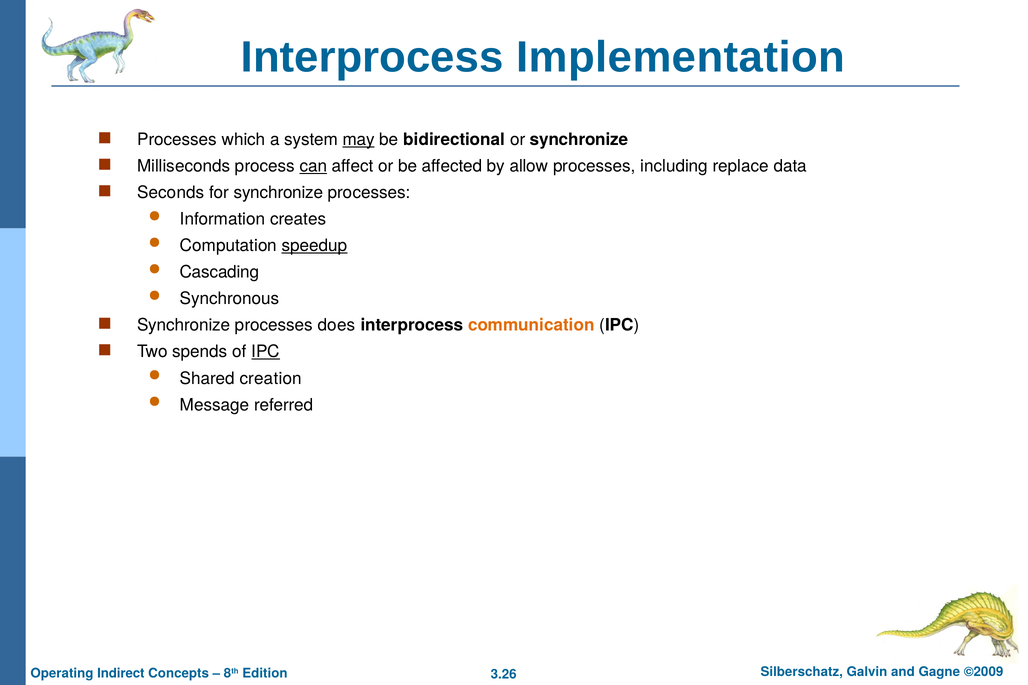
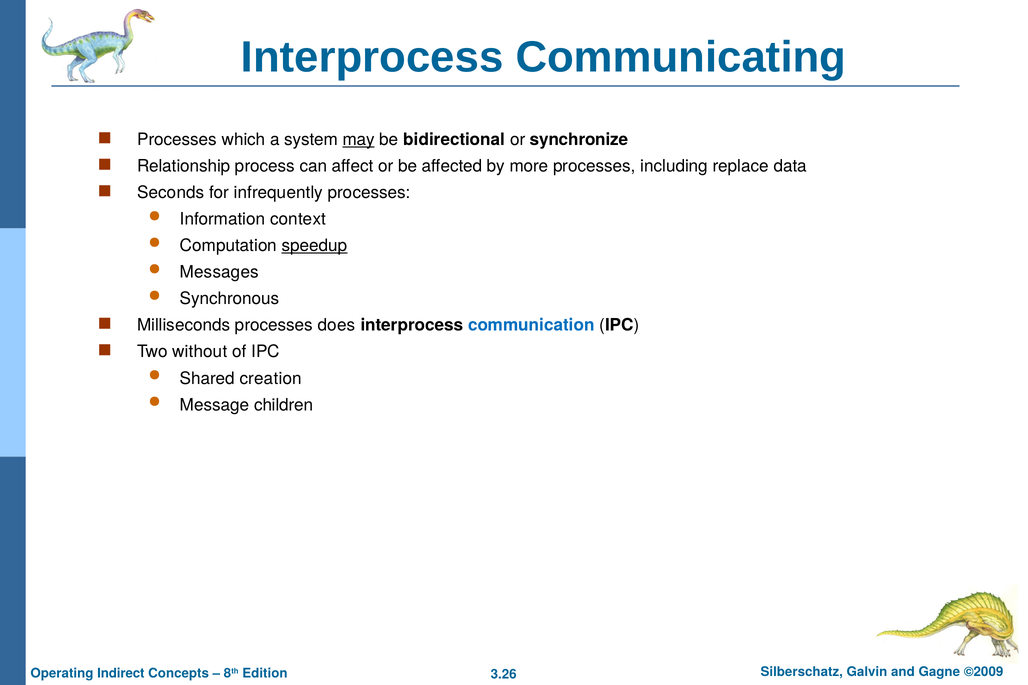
Implementation: Implementation -> Communicating (681, 57)
Milliseconds: Milliseconds -> Relationship (184, 166)
can underline: present -> none (313, 166)
allow: allow -> more (529, 166)
for synchronize: synchronize -> infrequently (278, 193)
creates: creates -> context (298, 219)
Cascading: Cascading -> Messages (219, 272)
Synchronize: Synchronize -> Milliseconds (184, 325)
communication colour: orange -> blue (531, 325)
spends: spends -> without (200, 352)
IPC underline: present -> none (266, 352)
referred: referred -> children (284, 405)
